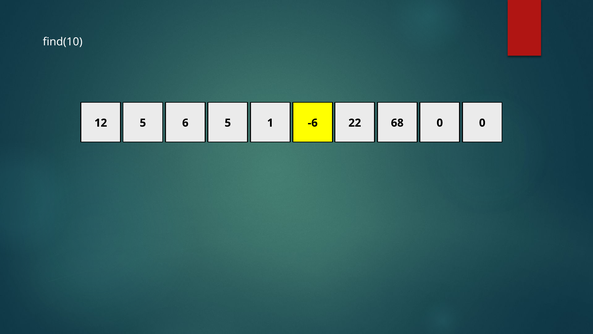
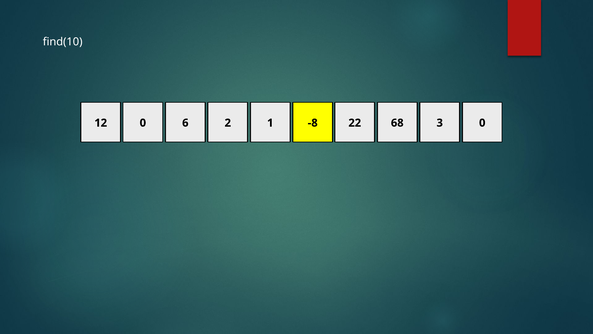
12 5: 5 -> 0 (143, 123)
6 5: 5 -> 2 (228, 123)
-6: -6 -> -8 (313, 123)
68 0: 0 -> 3 (440, 123)
